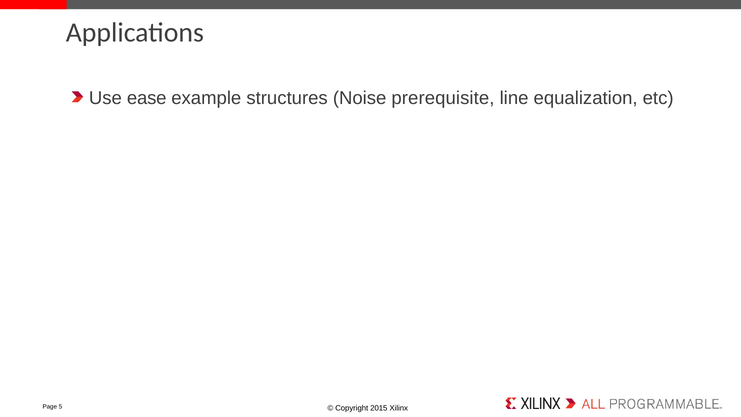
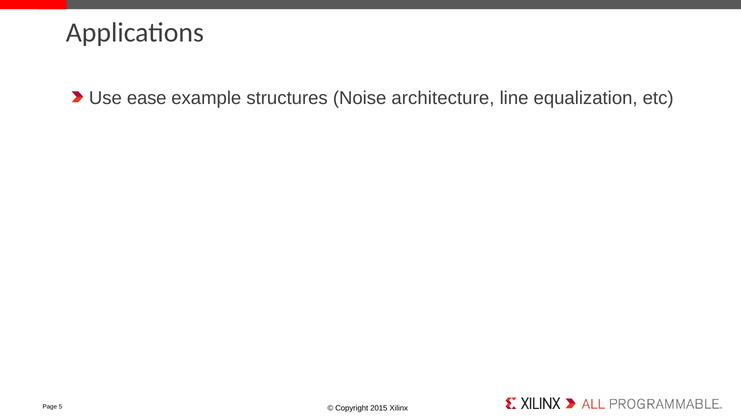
prerequisite: prerequisite -> architecture (443, 98)
